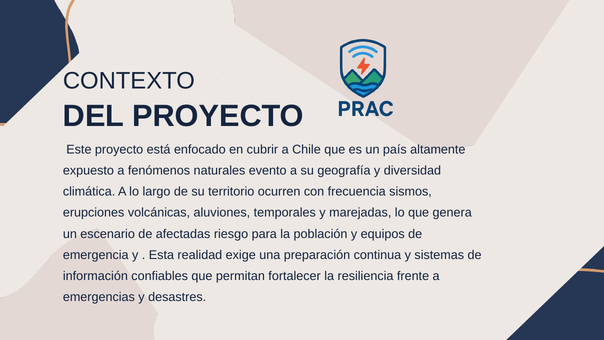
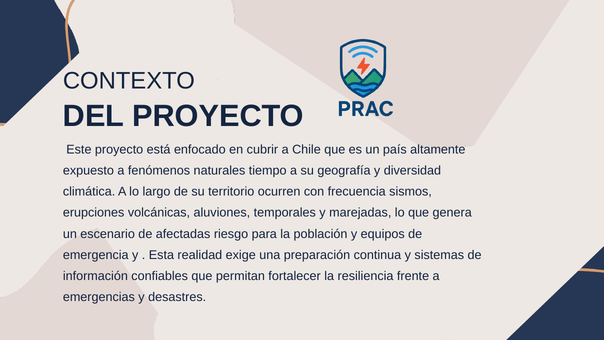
evento: evento -> tiempo (268, 170)
